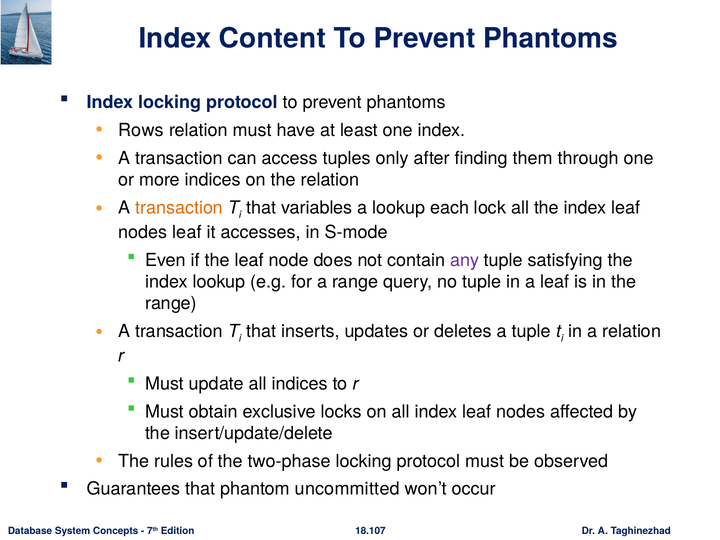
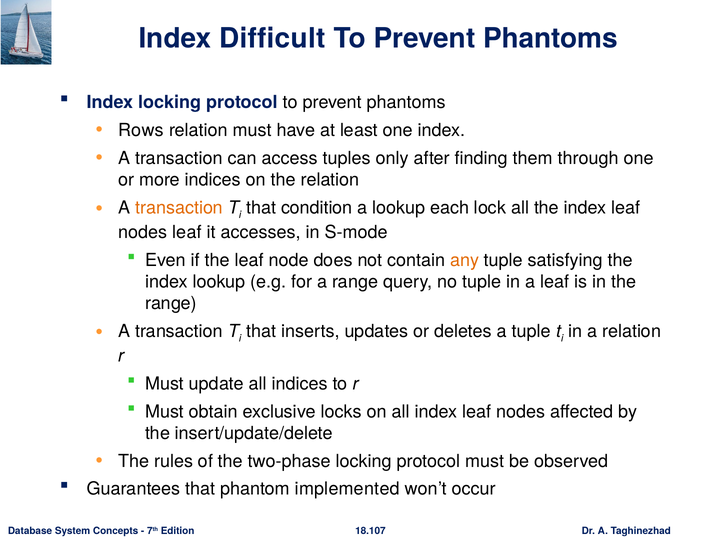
Content: Content -> Difficult (272, 39)
variables: variables -> condition (317, 208)
any colour: purple -> orange (465, 260)
uncommitted: uncommitted -> implemented (347, 489)
